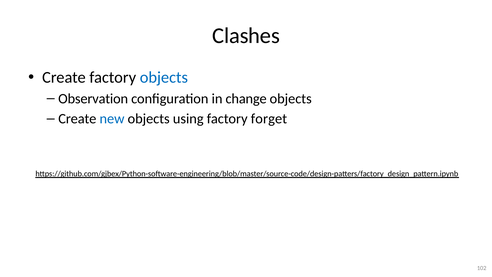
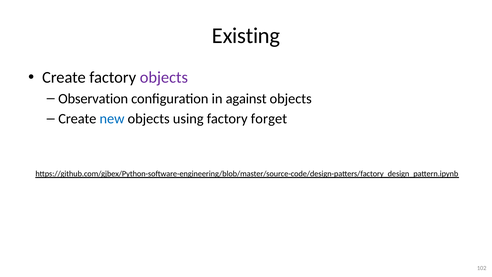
Clashes: Clashes -> Existing (246, 36)
objects colour: blue -> purple (164, 77)
change: change -> against (246, 99)
